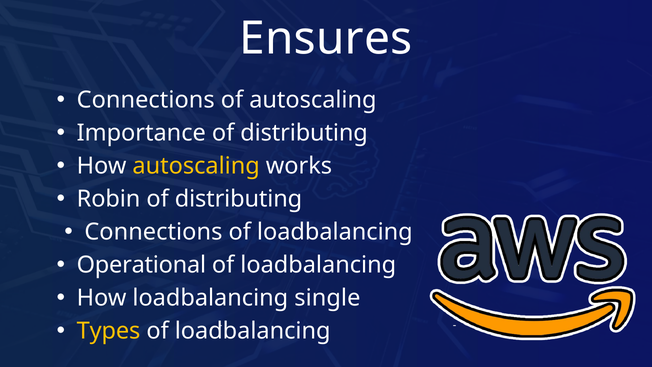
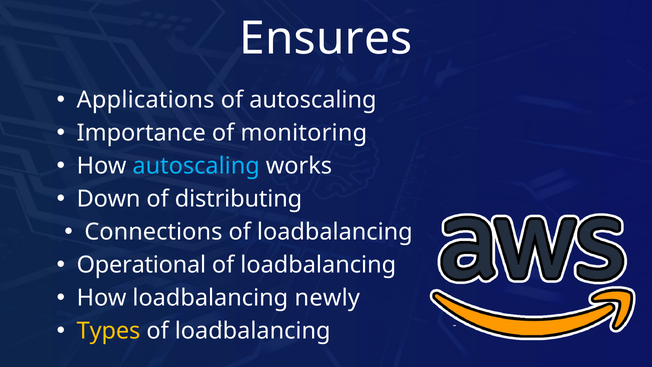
Connections: Connections -> Applications (146, 100)
Importance of distributing: distributing -> monitoring (304, 133)
autoscaling colour: yellow -> light blue (196, 166)
Robin: Robin -> Down (109, 199)
single: single -> newly (327, 298)
